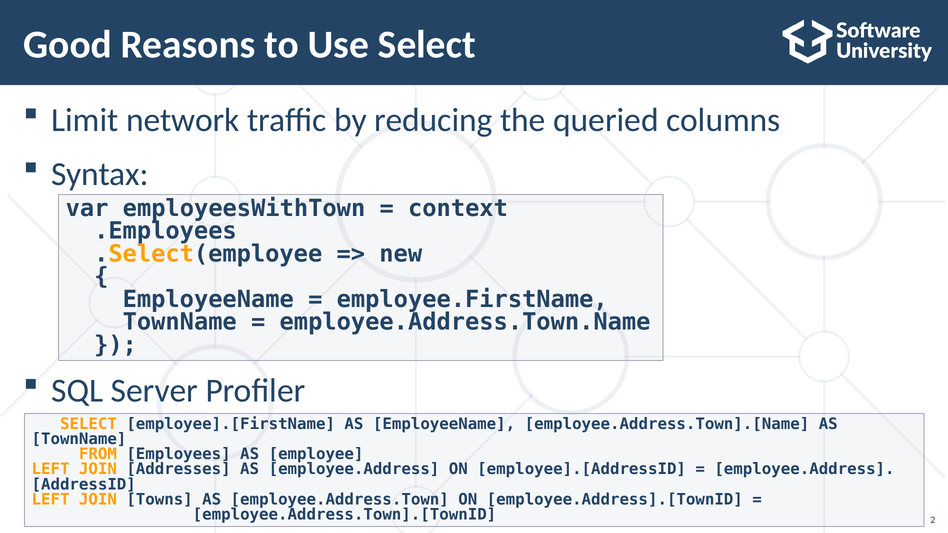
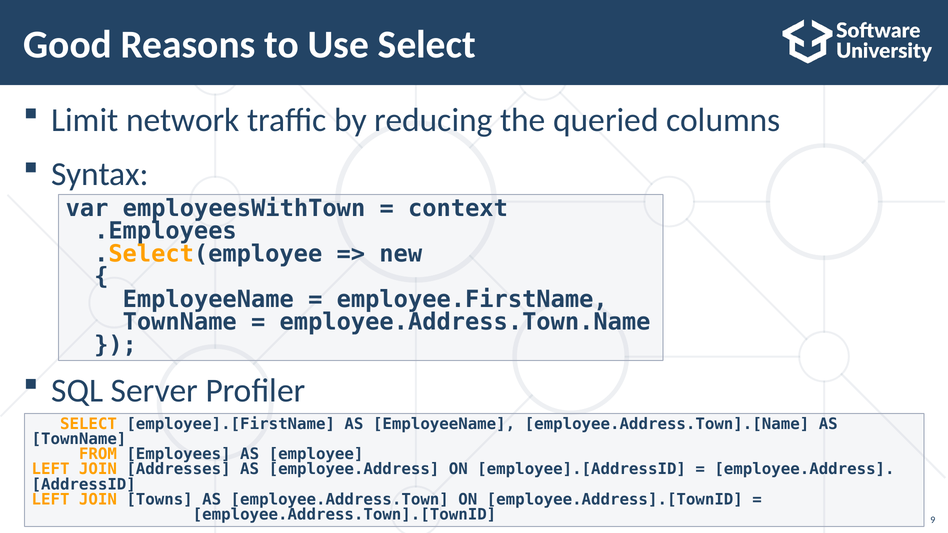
2: 2 -> 9 (933, 520)
